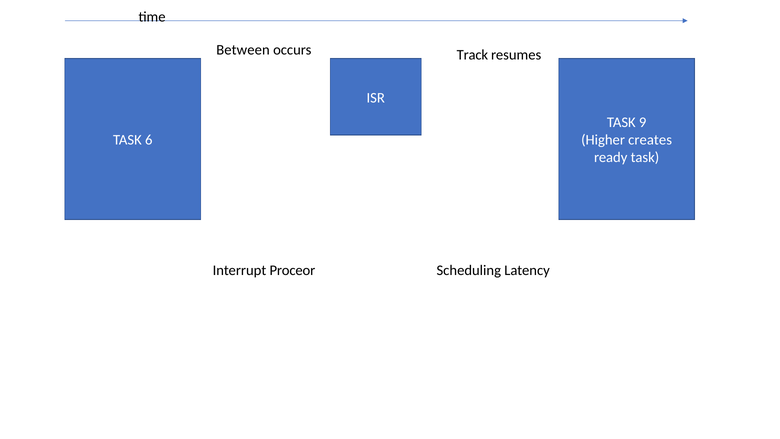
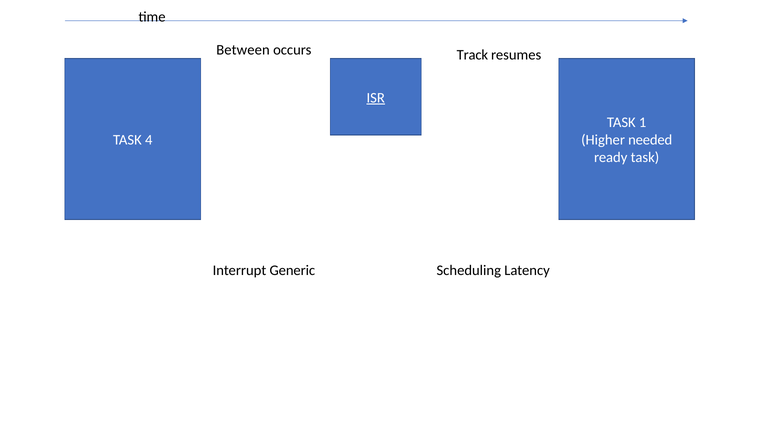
ISR underline: none -> present (376, 98)
9: 9 -> 1 (643, 122)
6: 6 -> 4 (149, 140)
creates: creates -> needed (650, 140)
Proceor: Proceor -> Generic (292, 270)
